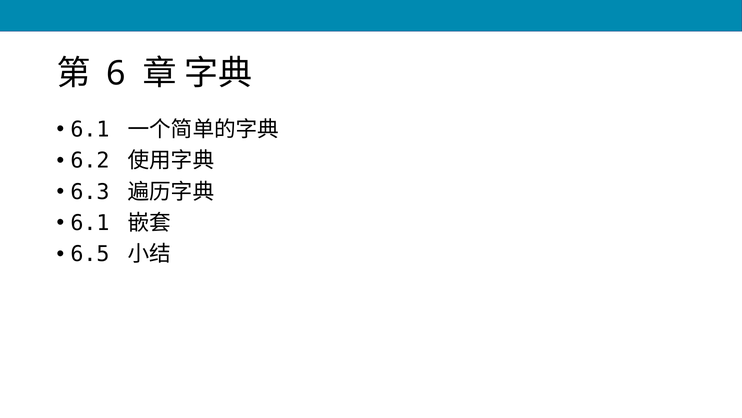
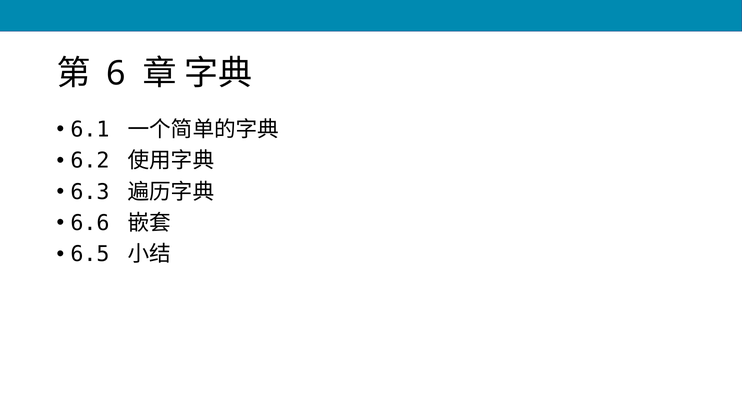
6.1: 6.1 -> 6.6 (90, 223)
